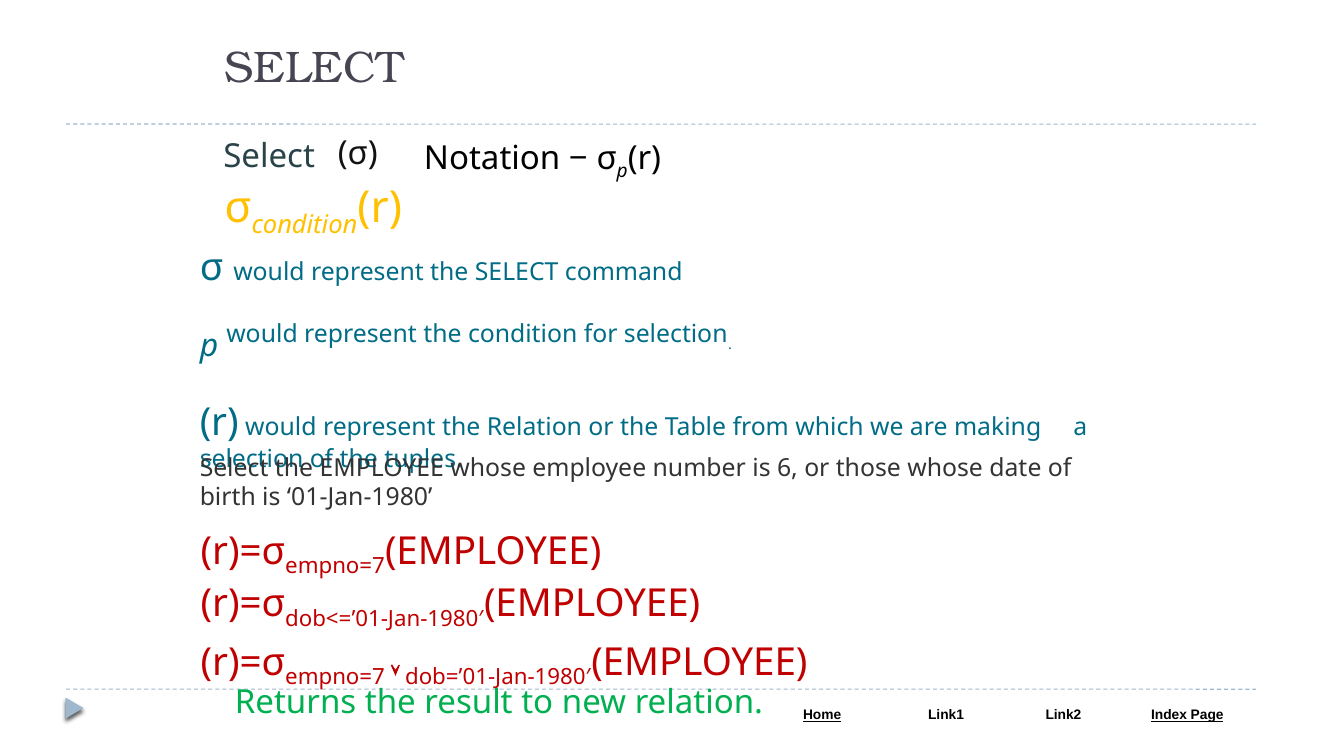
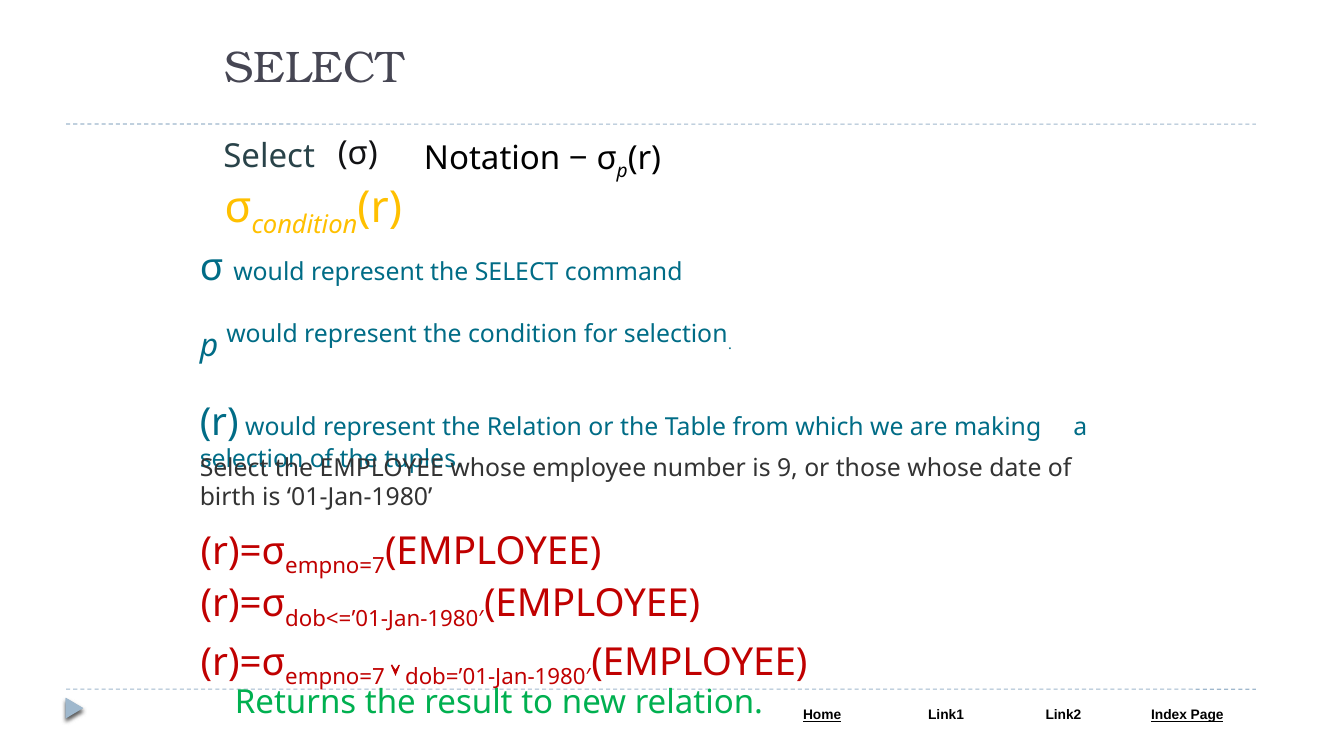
6: 6 -> 9 (787, 468)
